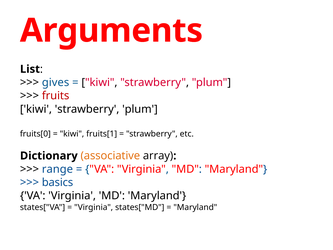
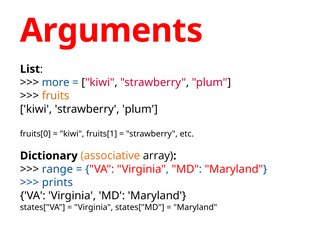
gives: gives -> more (56, 82)
fruits colour: red -> orange (56, 96)
basics: basics -> prints (57, 182)
